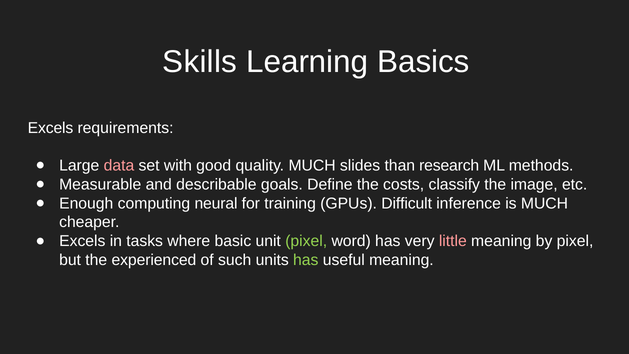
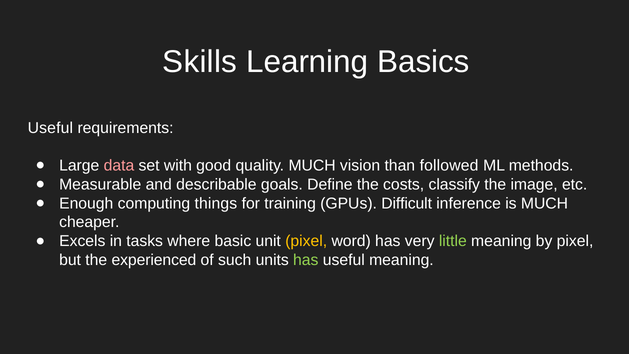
Excels: Excels -> Useful (50, 128)
slides: slides -> vision (360, 166)
research: research -> followed (449, 166)
neural: neural -> things (216, 203)
pixel colour: light green -> yellow (306, 241)
little colour: pink -> light green (453, 241)
